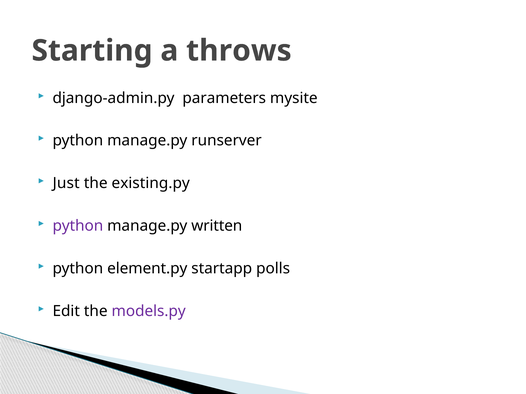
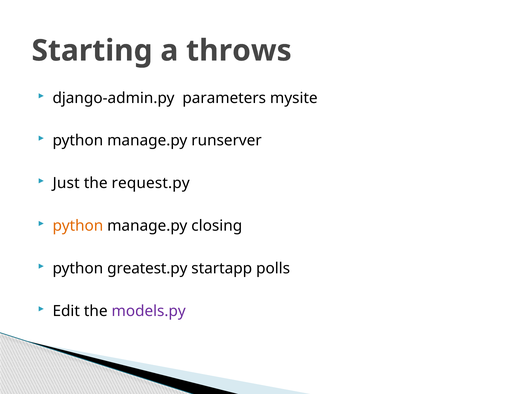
existing.py: existing.py -> request.py (151, 183)
python colour: purple -> orange (78, 226)
written: written -> closing (217, 226)
element.py: element.py -> greatest.py (147, 269)
